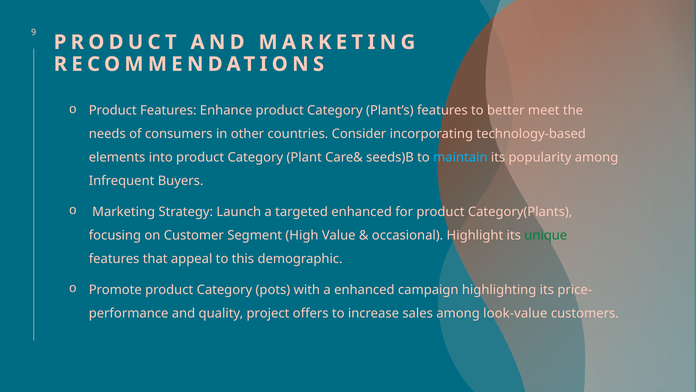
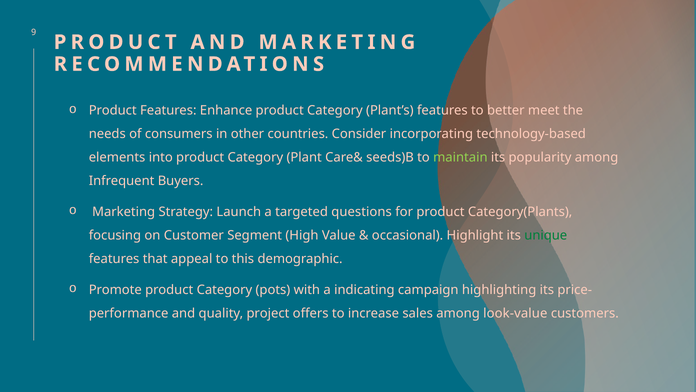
maintain colour: light blue -> light green (460, 157)
targeted enhanced: enhanced -> questions (362, 212)
a enhanced: enhanced -> indicating (364, 289)
